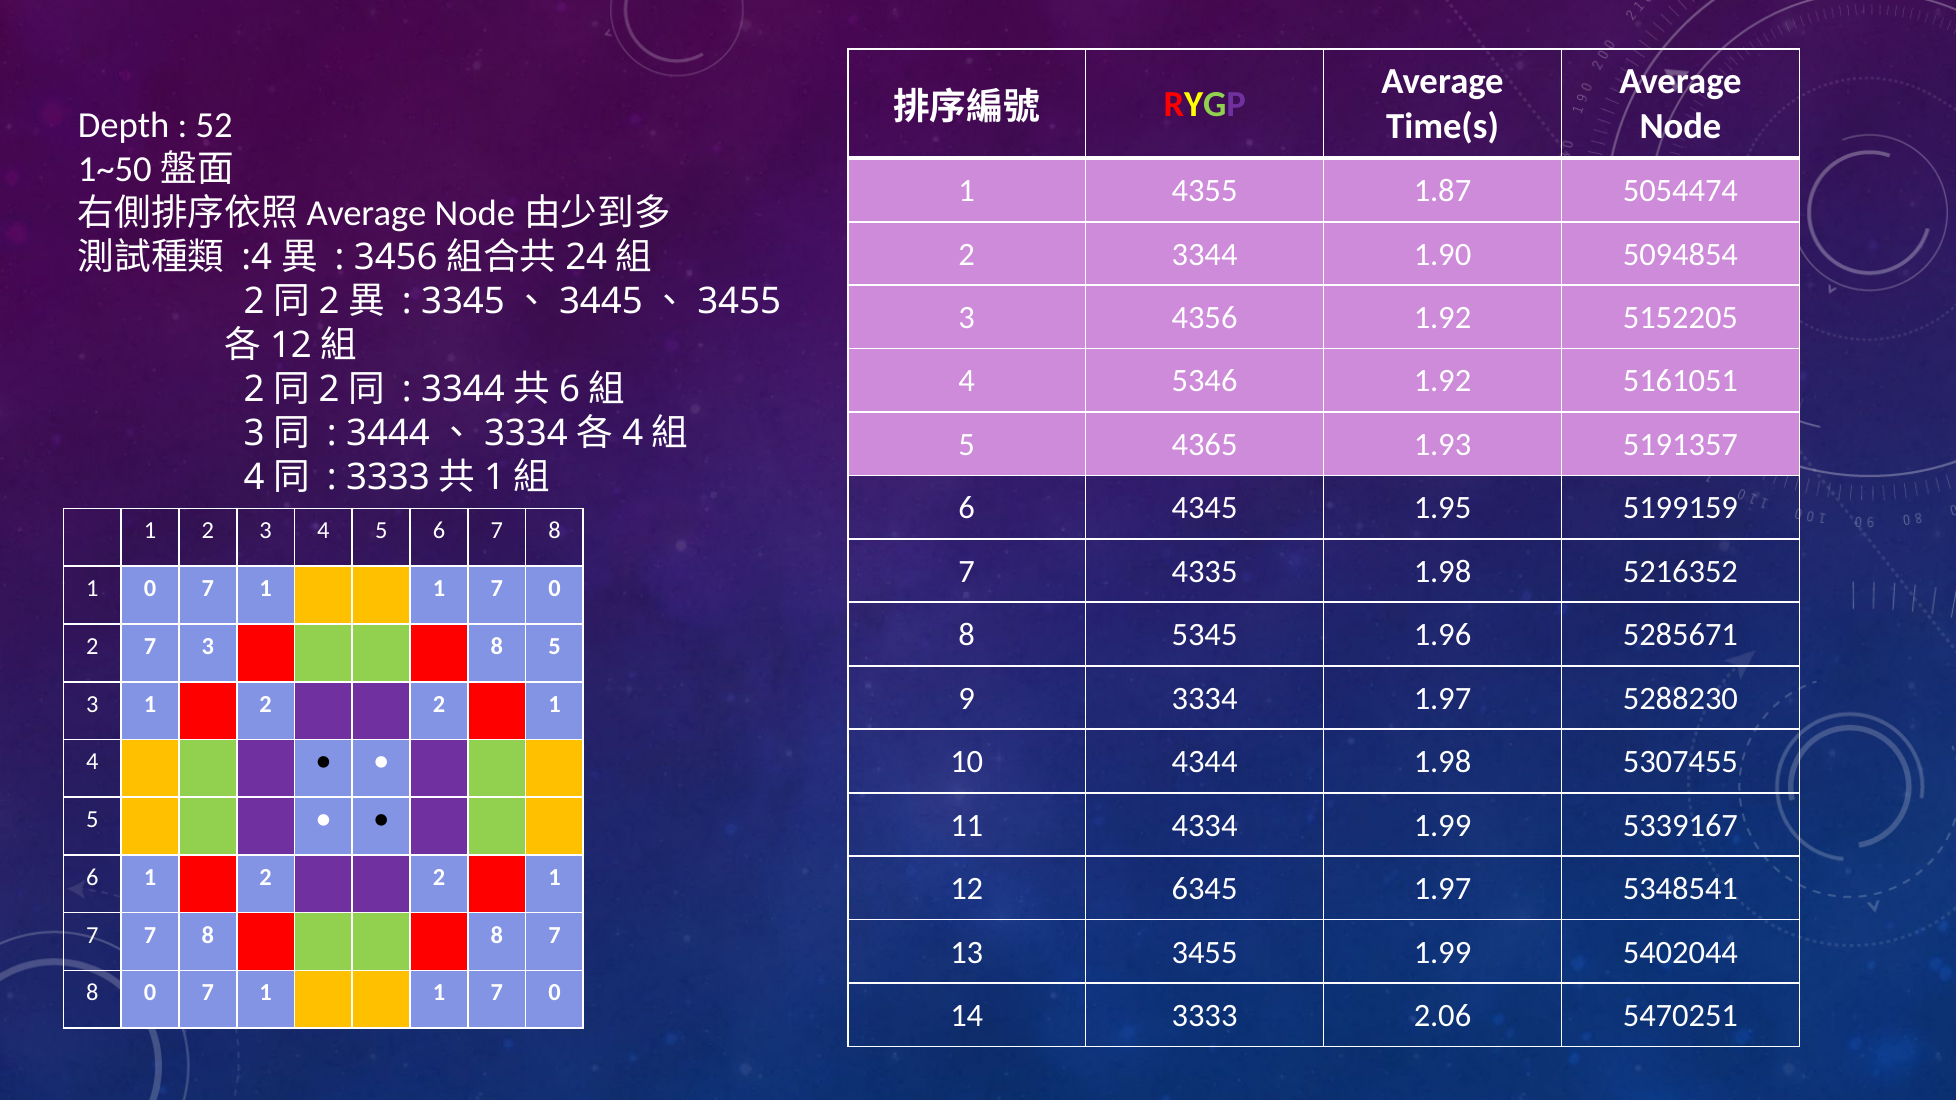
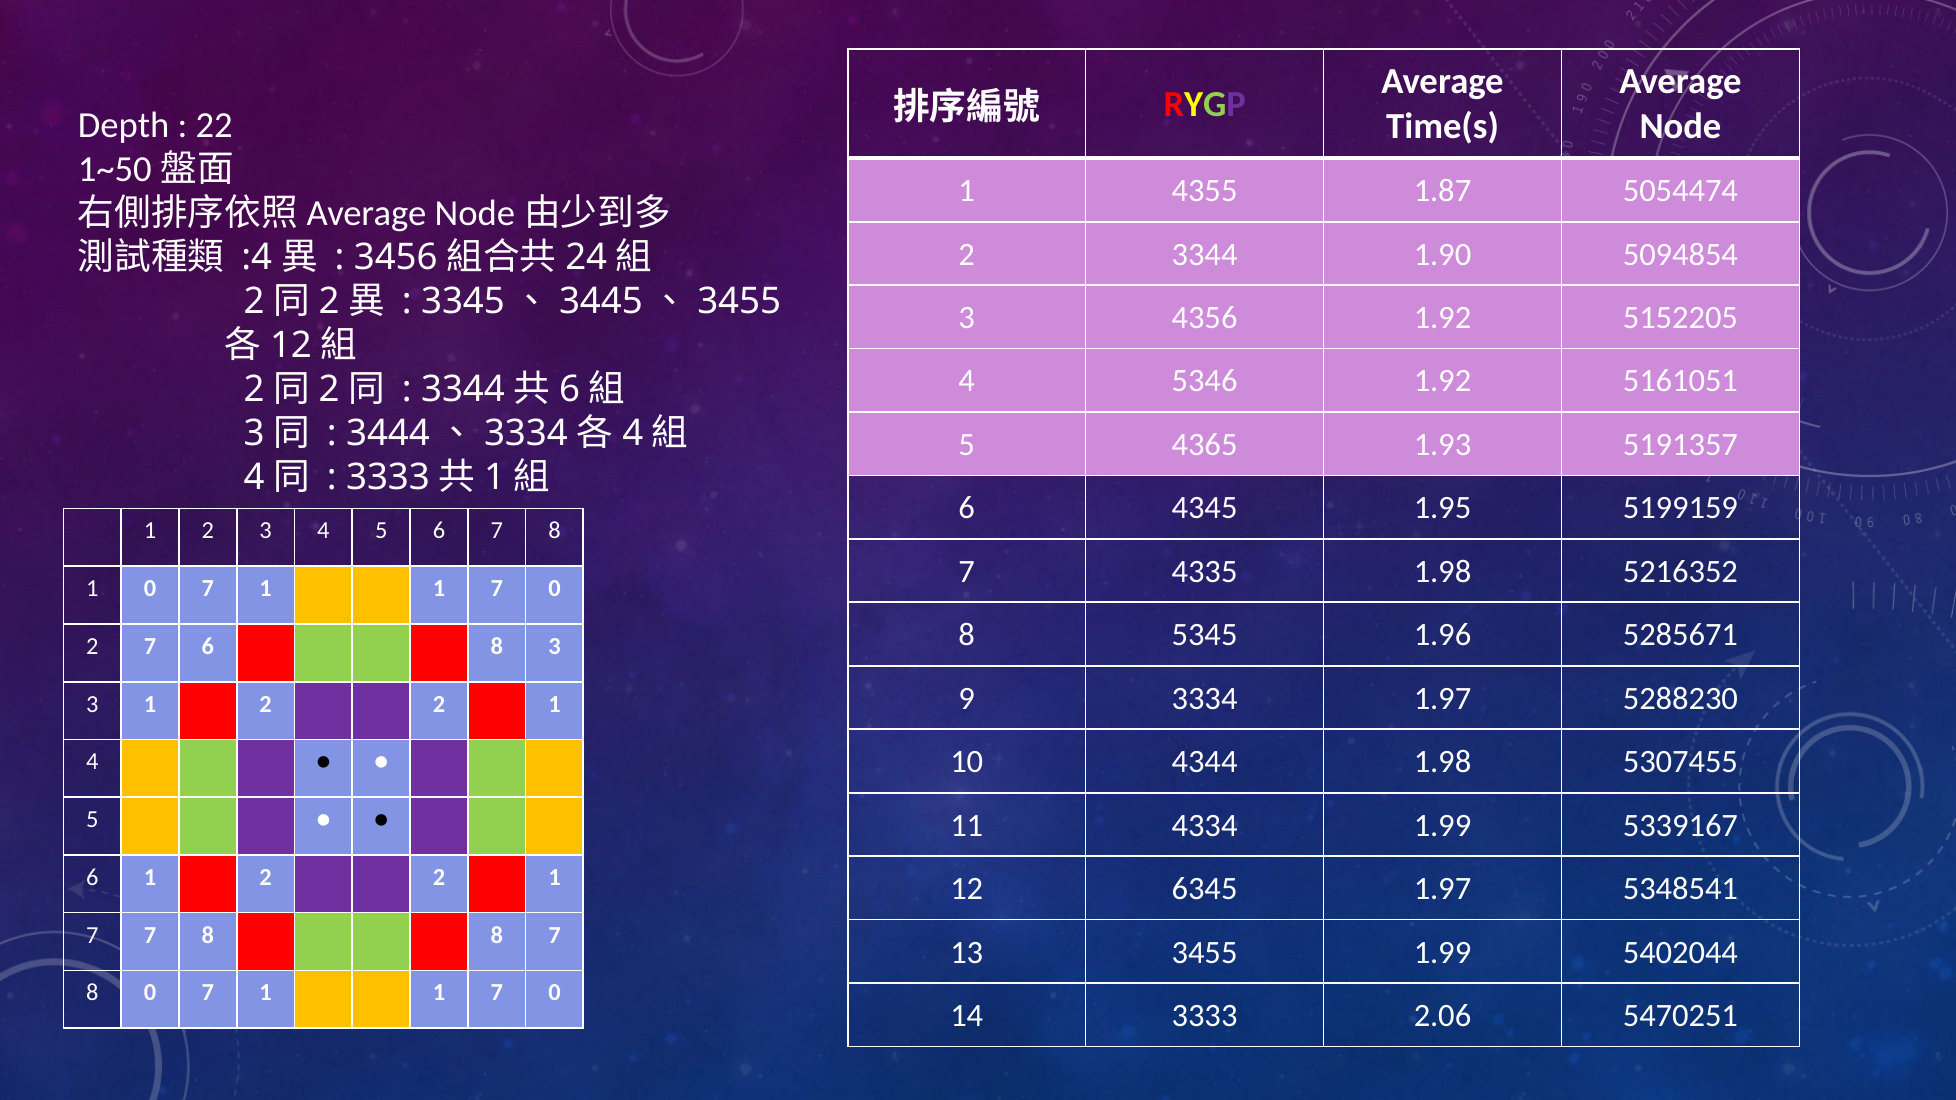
52: 52 -> 22 (214, 126)
7 3: 3 -> 6 (208, 647)
8 5: 5 -> 3 (554, 647)
